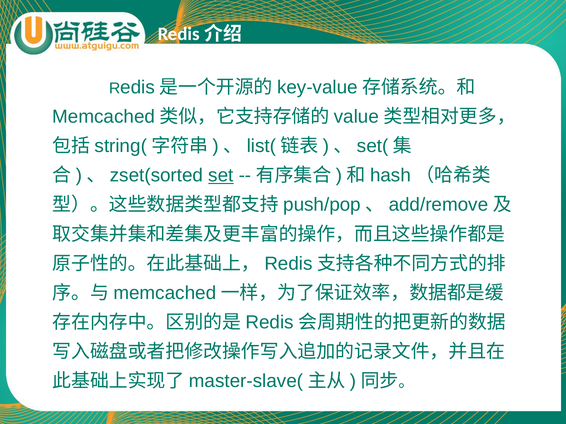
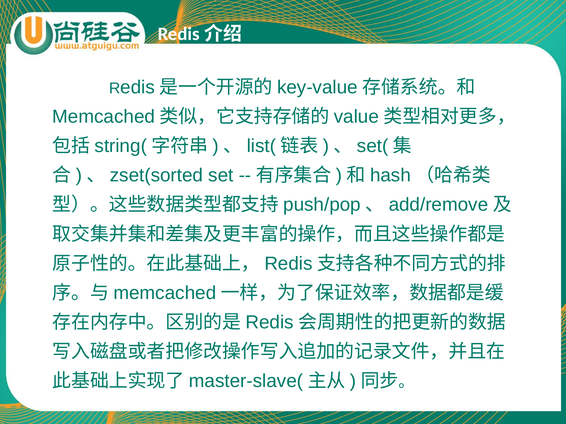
set underline: present -> none (221, 176)
